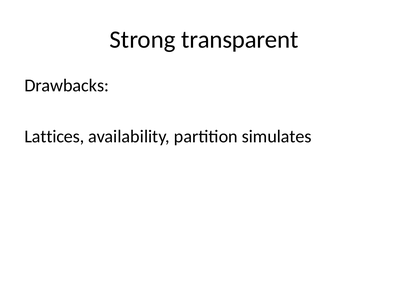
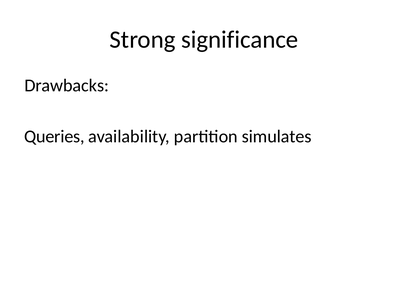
transparent: transparent -> significance (240, 39)
Lattices: Lattices -> Queries (54, 136)
